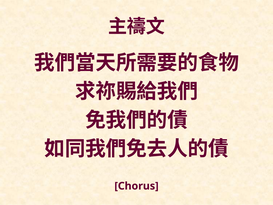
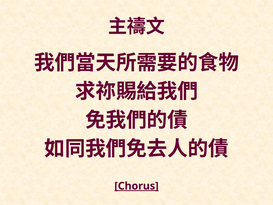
Chorus underline: none -> present (137, 186)
